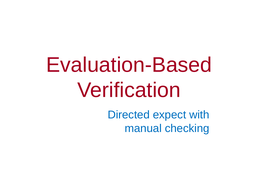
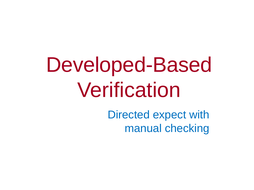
Evaluation-Based: Evaluation-Based -> Developed-Based (129, 65)
